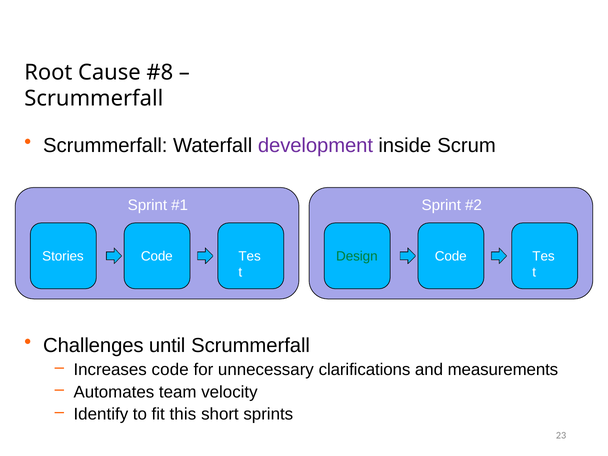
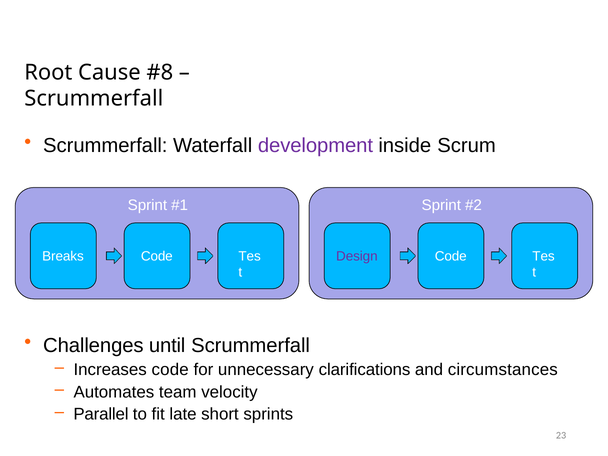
Stories: Stories -> Breaks (63, 256)
Design colour: green -> purple (357, 256)
measurements: measurements -> circumstances (503, 370)
Identify: Identify -> Parallel (101, 414)
this: this -> late (183, 414)
